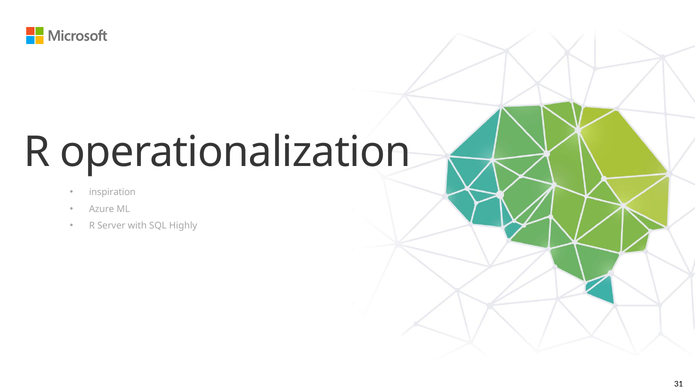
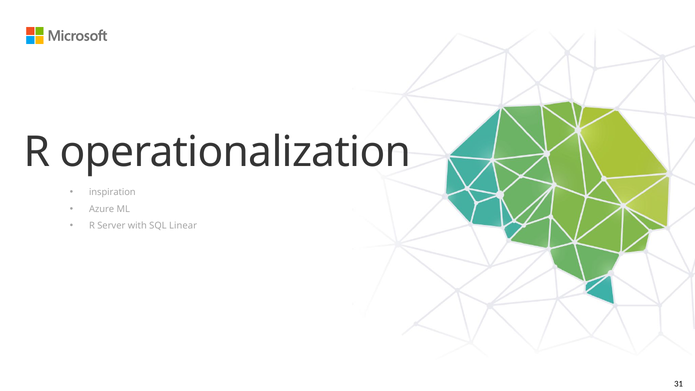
Highly: Highly -> Linear (183, 226)
